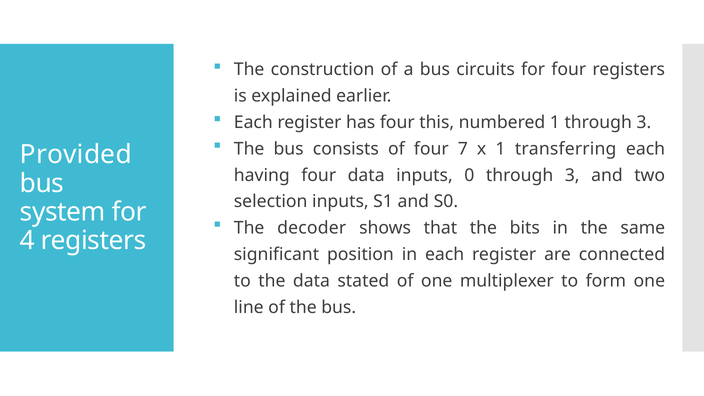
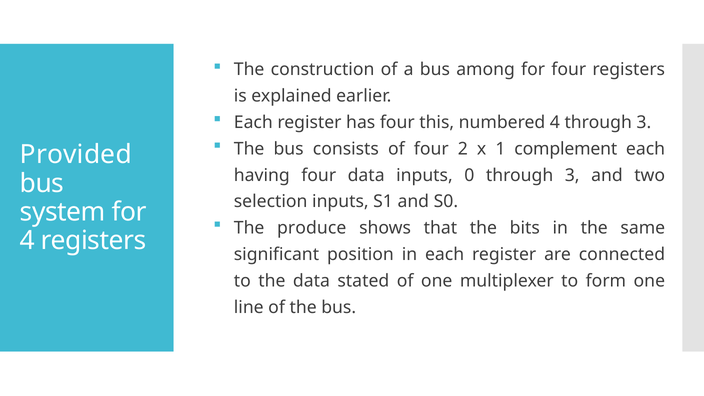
circuits: circuits -> among (486, 70)
numbered 1: 1 -> 4 (555, 122)
7: 7 -> 2 (463, 149)
transferring: transferring -> complement (566, 149)
decoder: decoder -> produce (312, 228)
